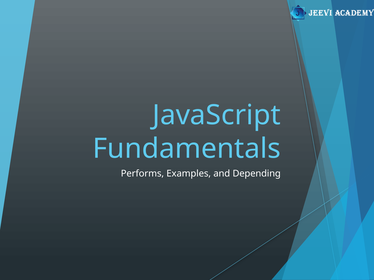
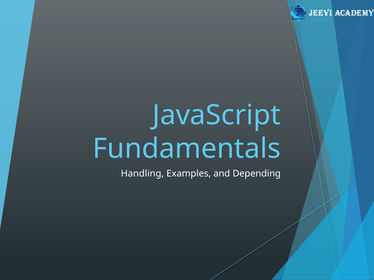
Performs: Performs -> Handling (142, 174)
